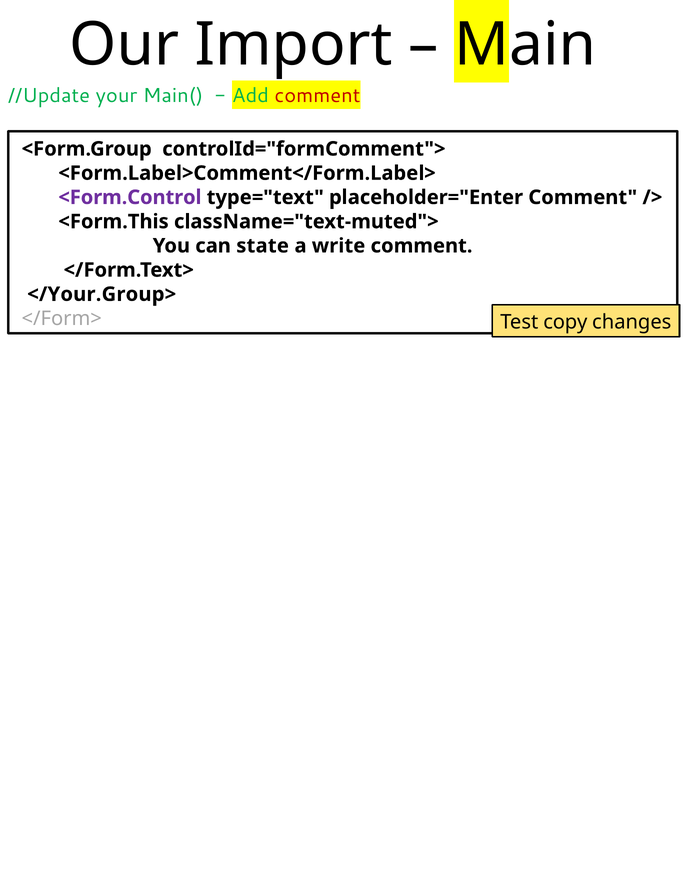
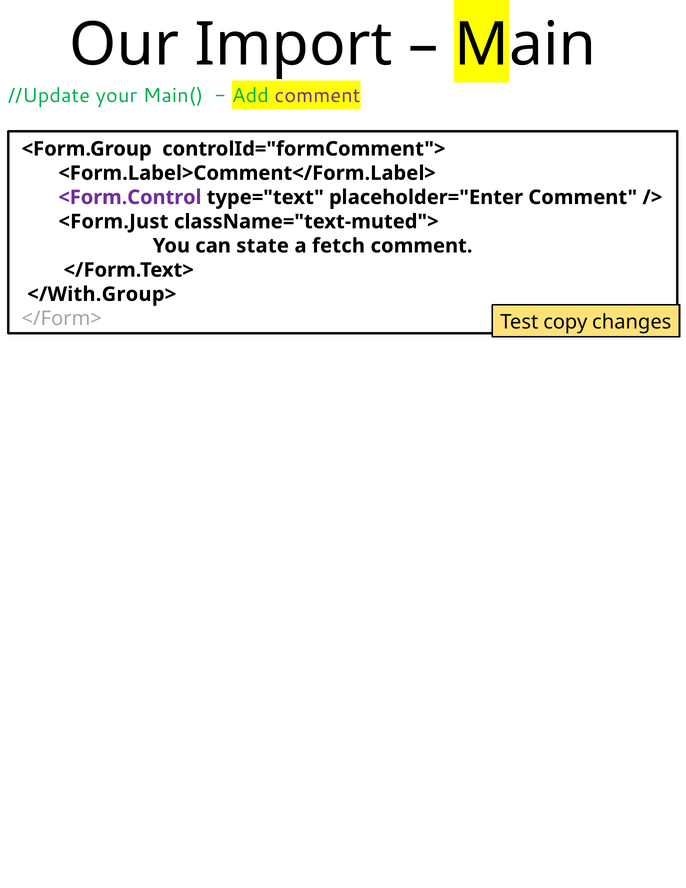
comment colour: red -> purple (317, 96)
<Form.This: <Form.This -> <Form.Just (113, 222)
write: write -> fetch (338, 246)
</Your.Group>: </Your.Group> -> </With.Group> (102, 294)
